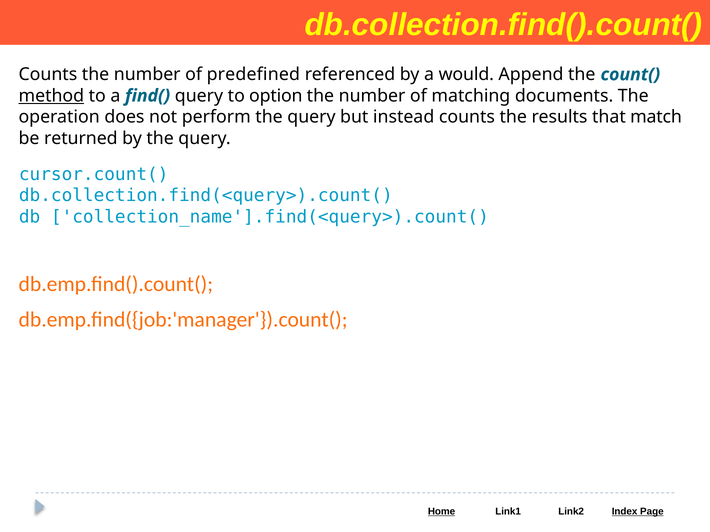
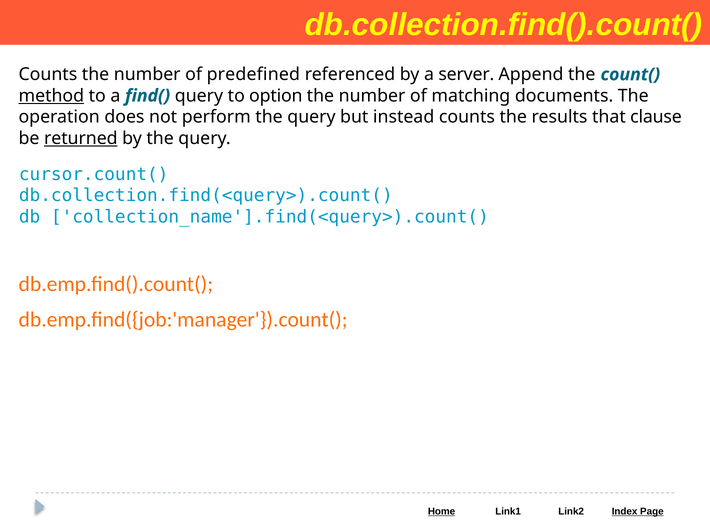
would: would -> server (466, 75)
match: match -> clause (656, 117)
returned underline: none -> present (81, 138)
